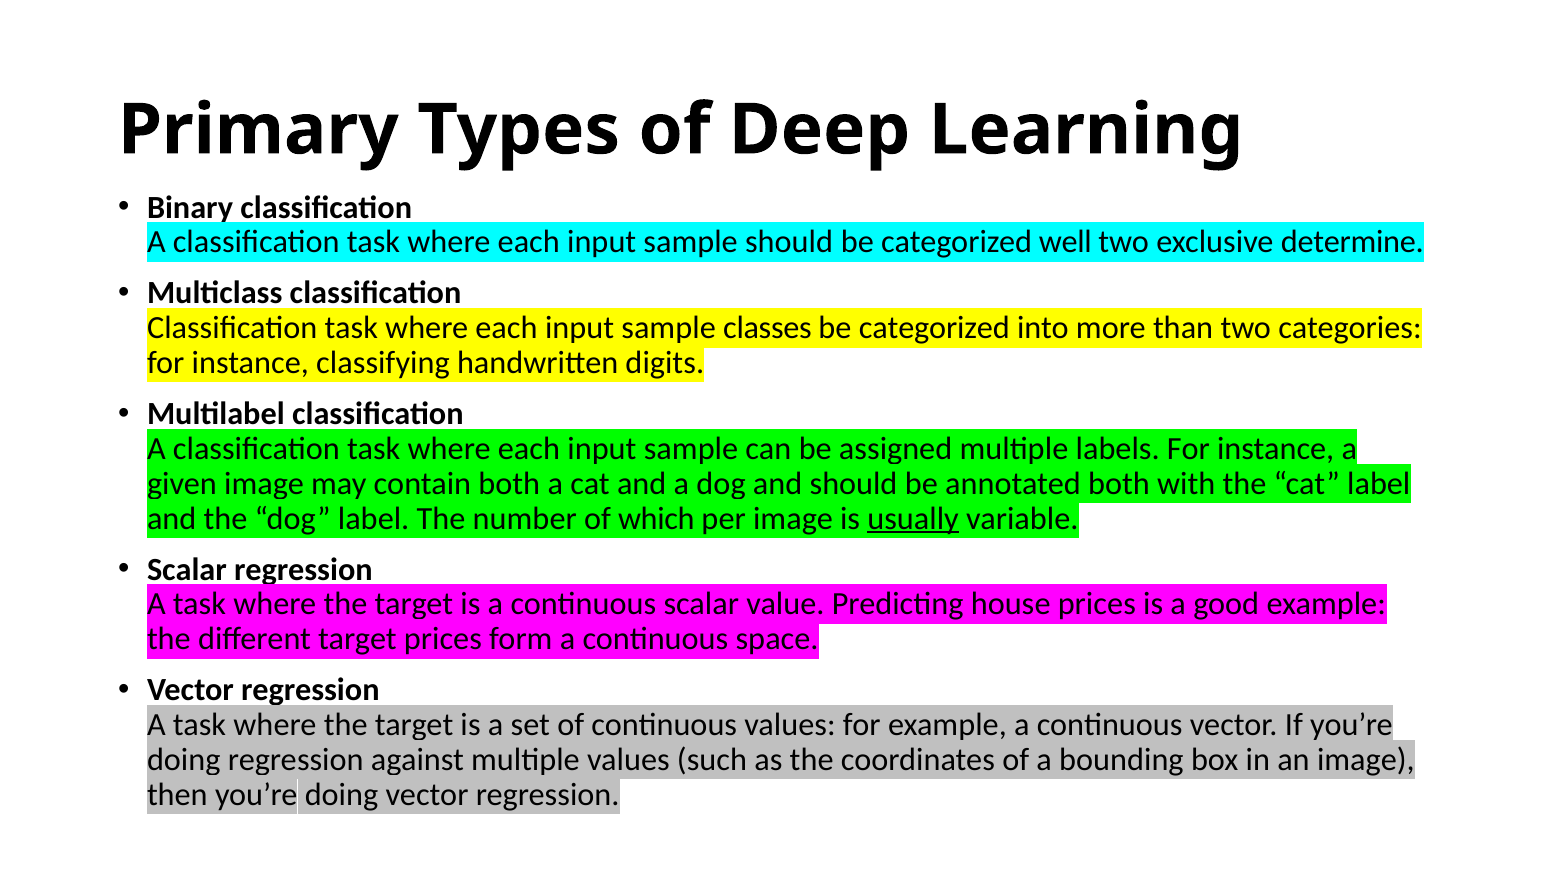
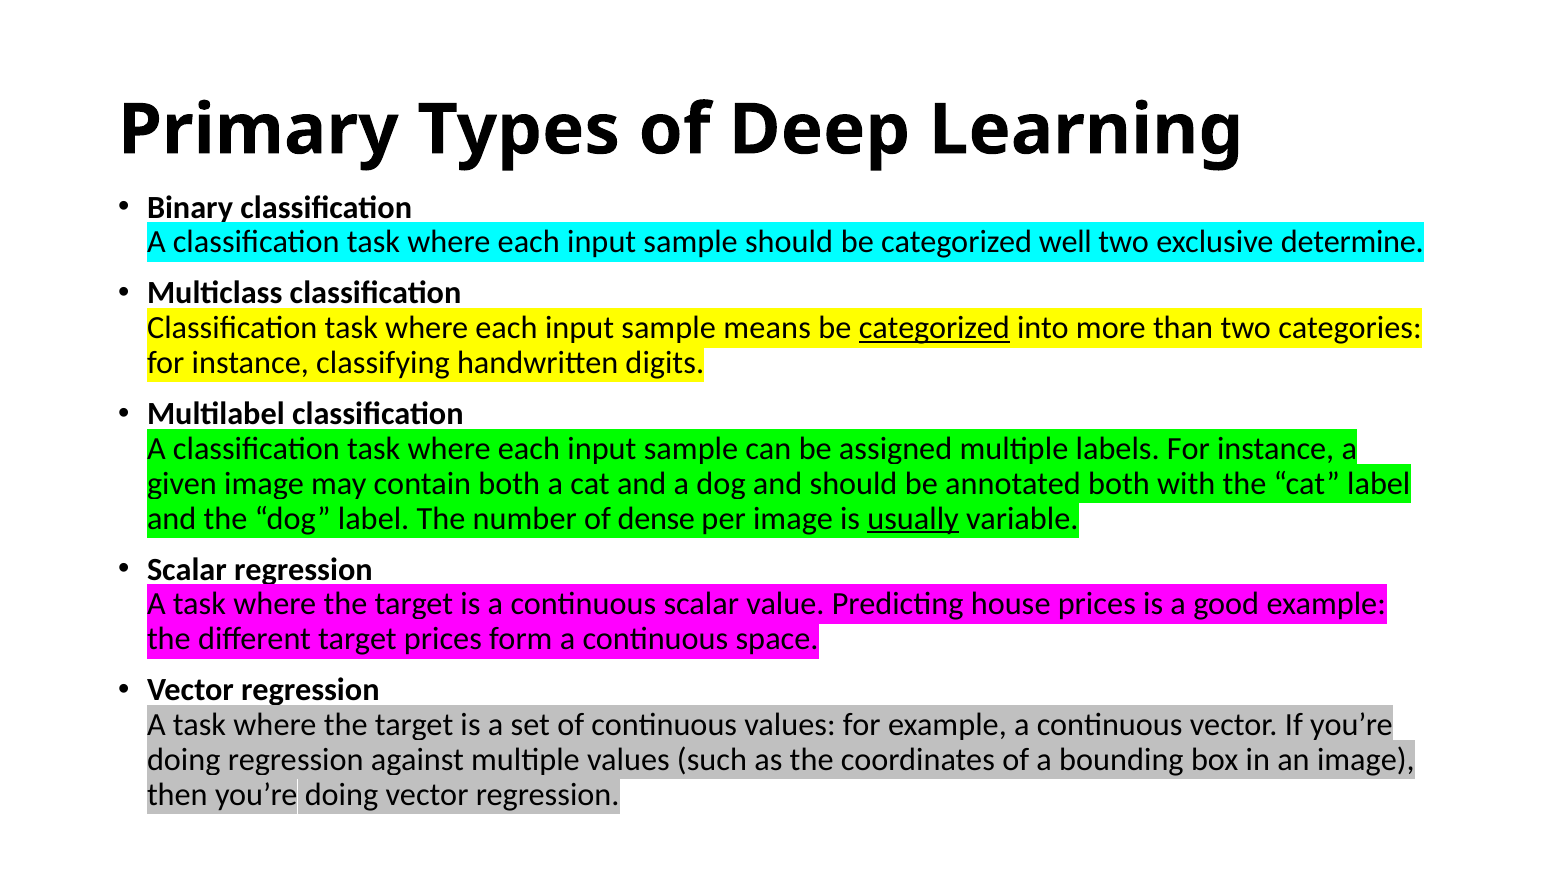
classes: classes -> means (767, 328)
categorized underline: none -> present (934, 328)
which: which -> dense (656, 518)
